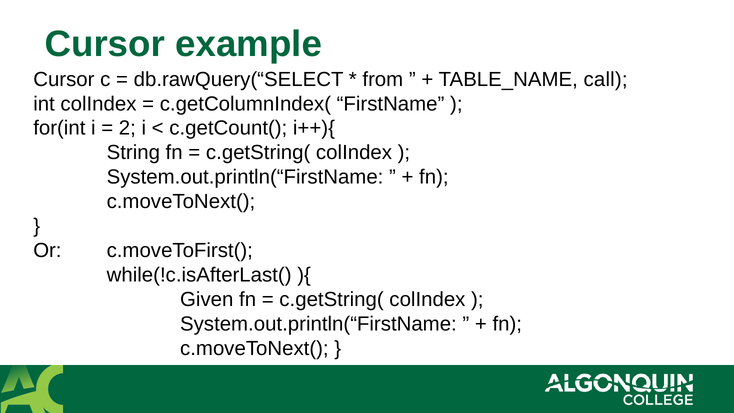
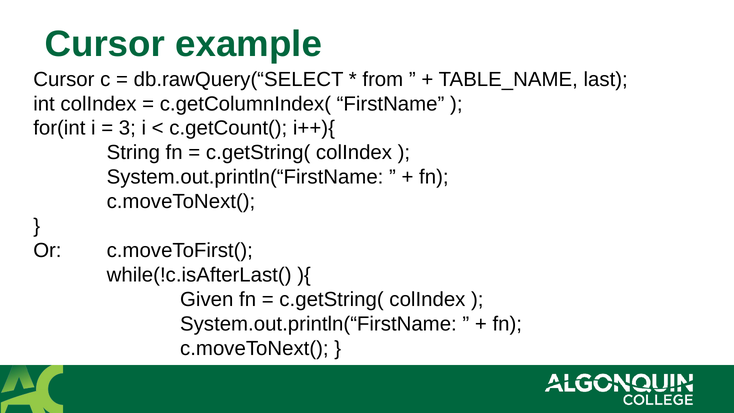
call: call -> last (606, 79)
2: 2 -> 3 (127, 128)
